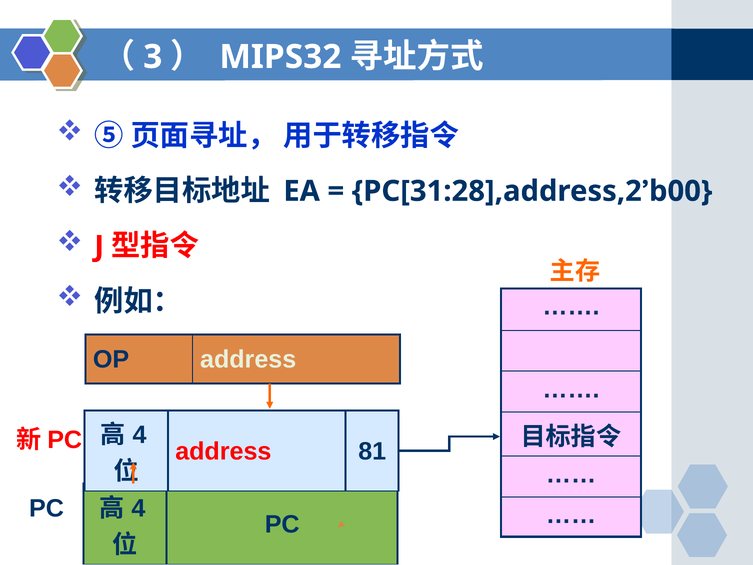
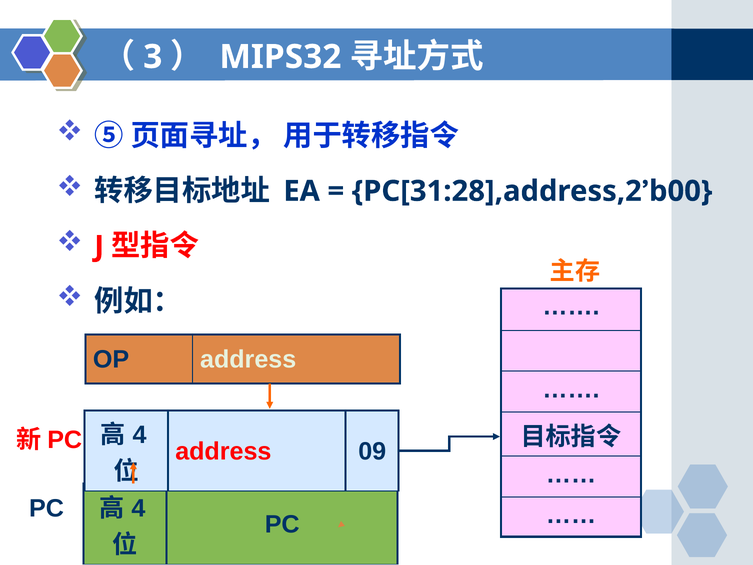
81: 81 -> 09 (372, 451)
